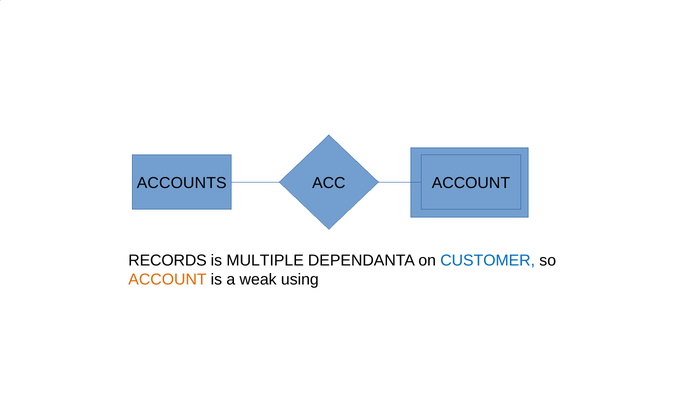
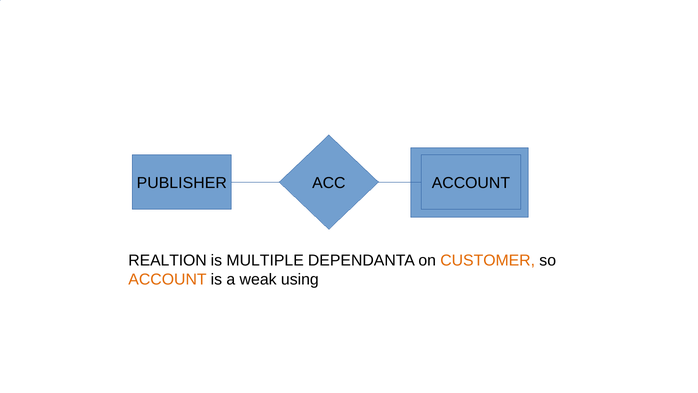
ACCOUNTS: ACCOUNTS -> PUBLISHER (182, 183)
RECORDS: RECORDS -> REALTION (168, 260)
CUSTOMER colour: blue -> orange (488, 260)
